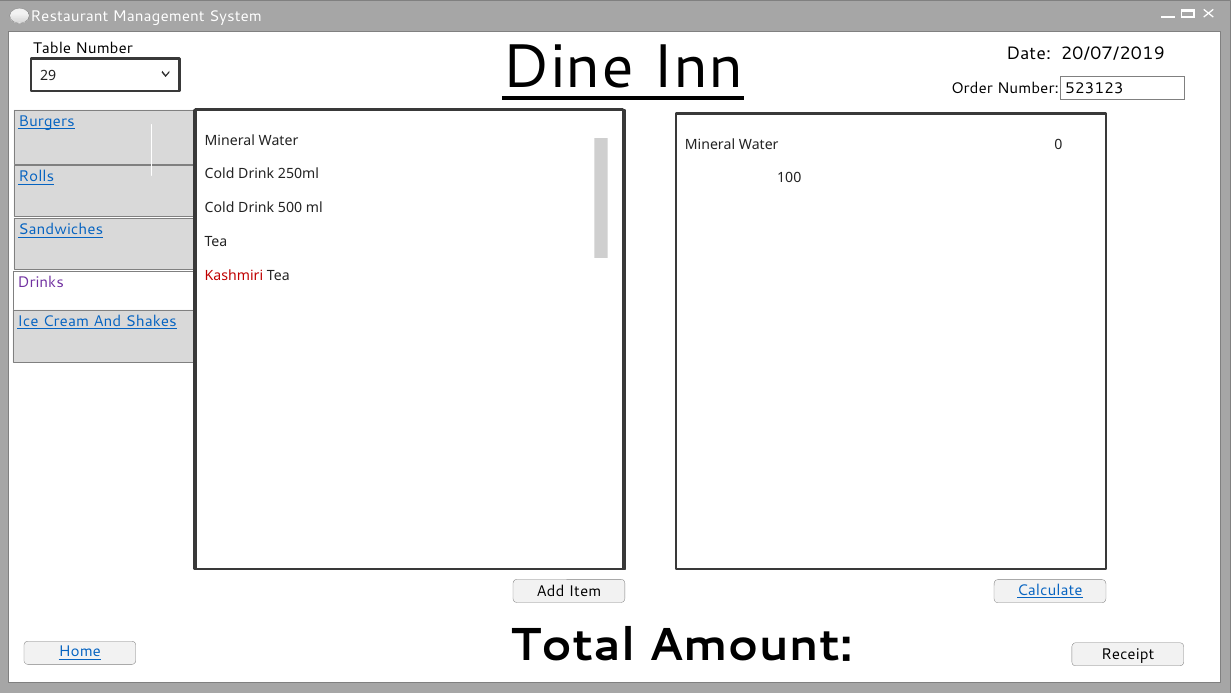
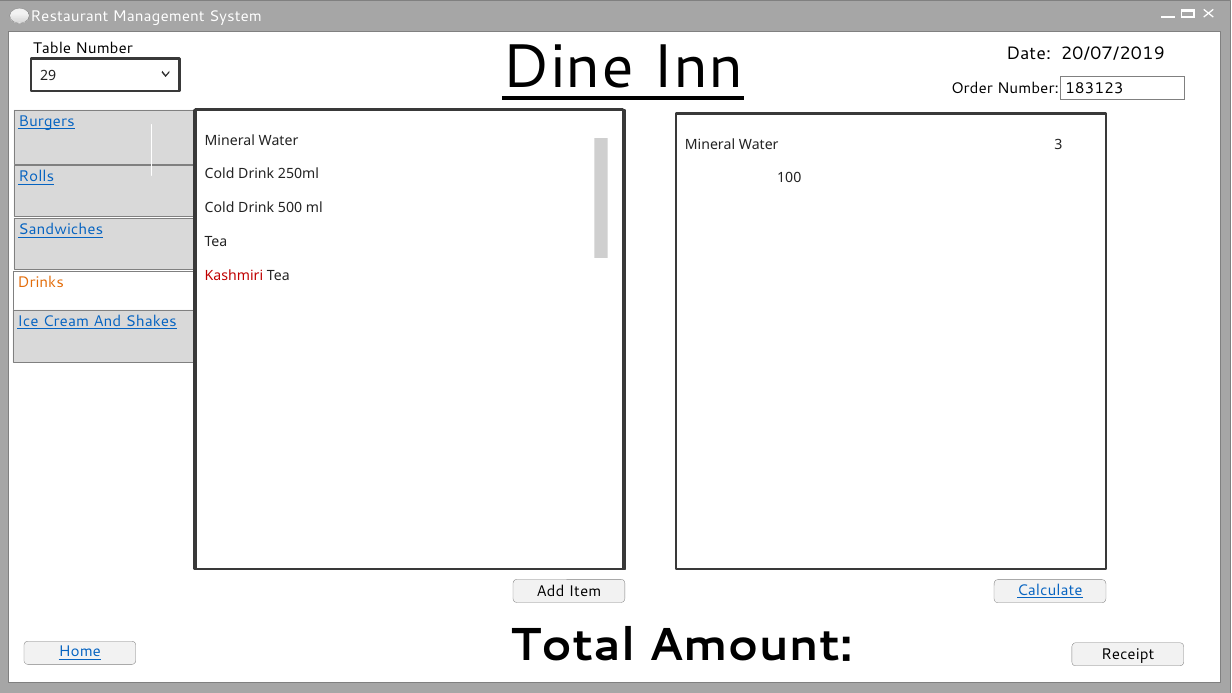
523123: 523123 -> 183123 (1094, 89)
0: 0 -> 3 (1058, 144)
Drinks colour: purple -> orange (41, 282)
